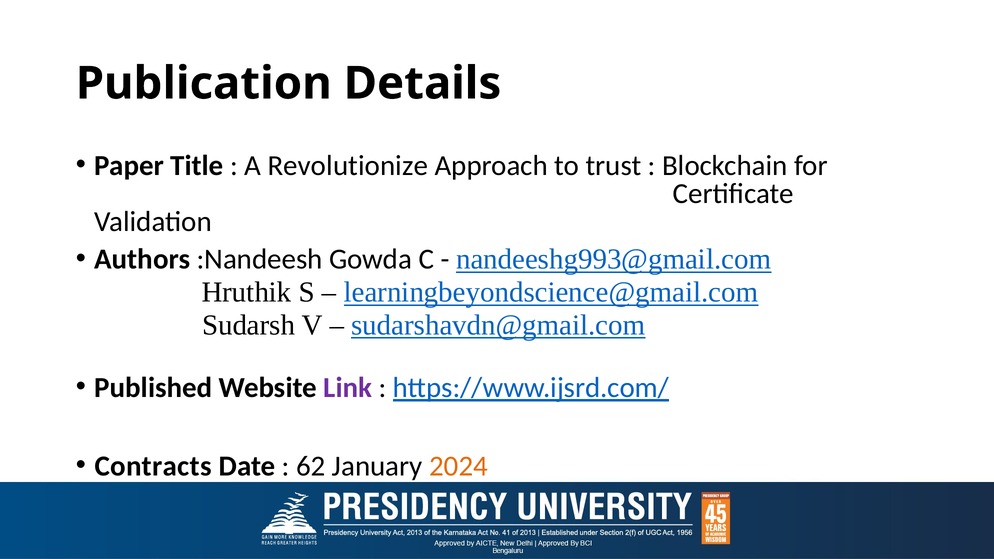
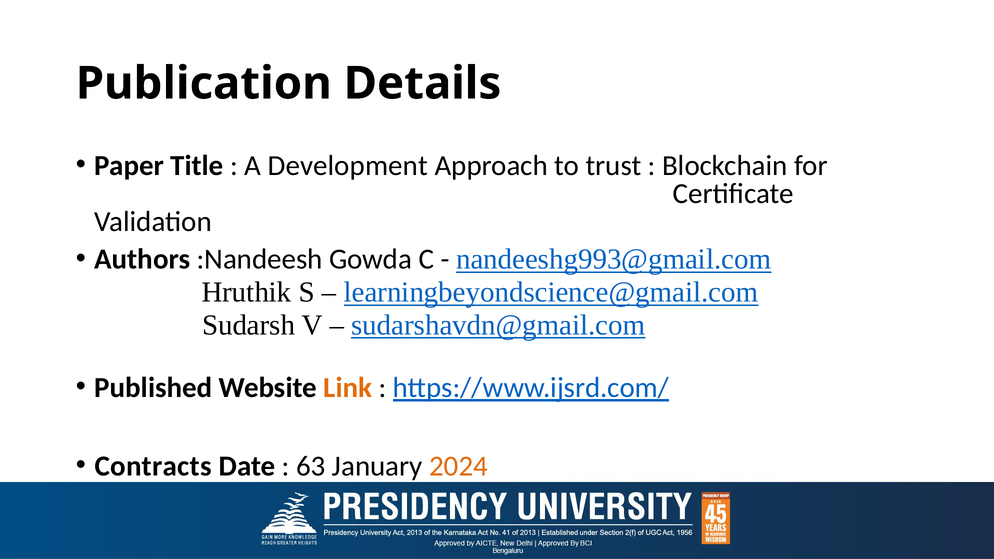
Revolutionize: Revolutionize -> Development (348, 166)
Link colour: purple -> orange (348, 388)
62: 62 -> 63 (311, 466)
